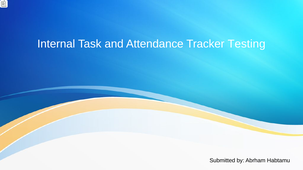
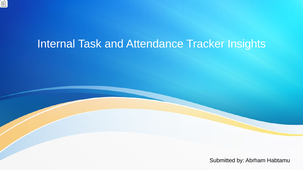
Testing: Testing -> Insights (247, 44)
